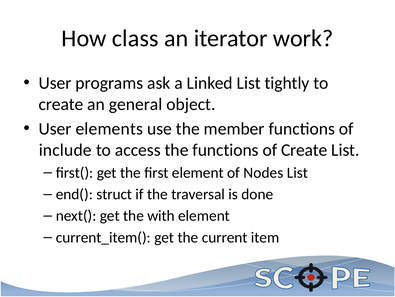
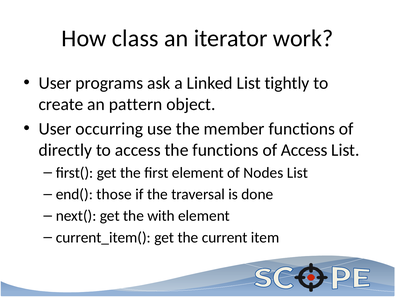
general: general -> pattern (136, 104)
elements: elements -> occurring (109, 129)
include: include -> directly (65, 150)
of Create: Create -> Access (304, 150)
struct: struct -> those (114, 194)
